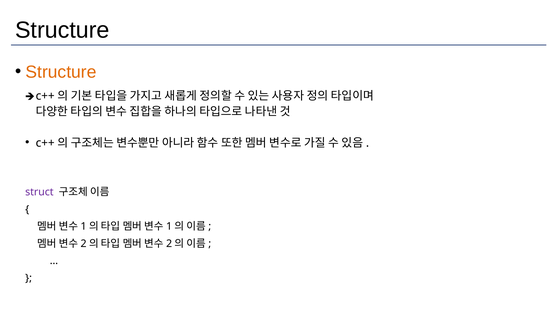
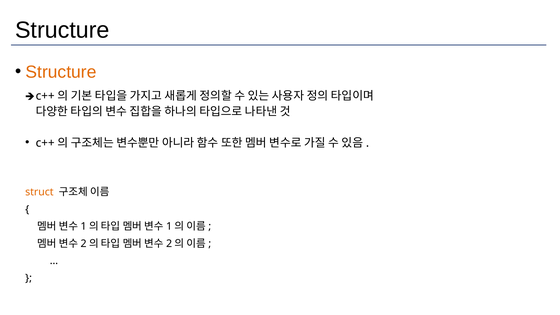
struct colour: purple -> orange (39, 192)
